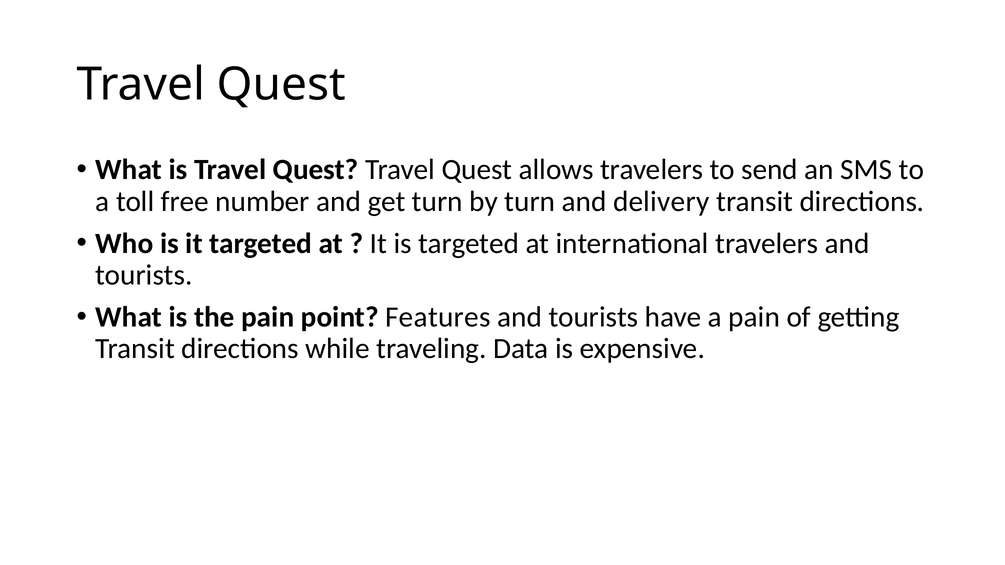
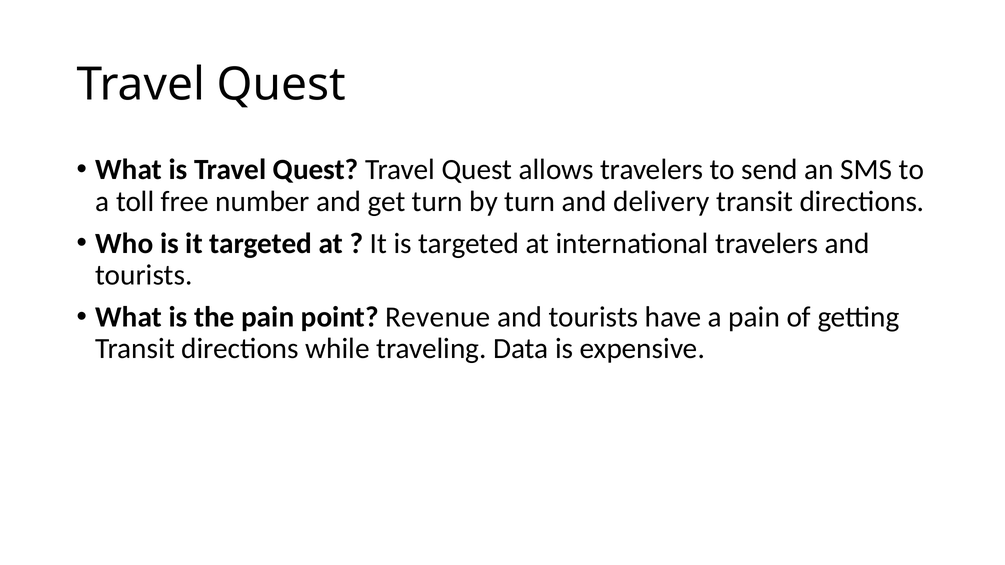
Features: Features -> Revenue (438, 317)
